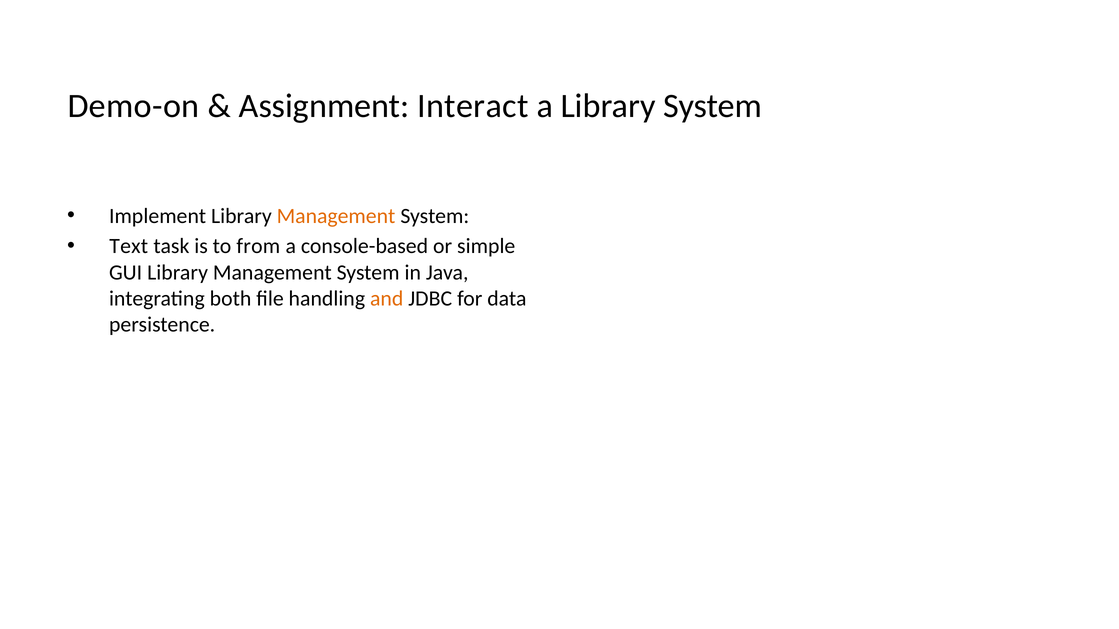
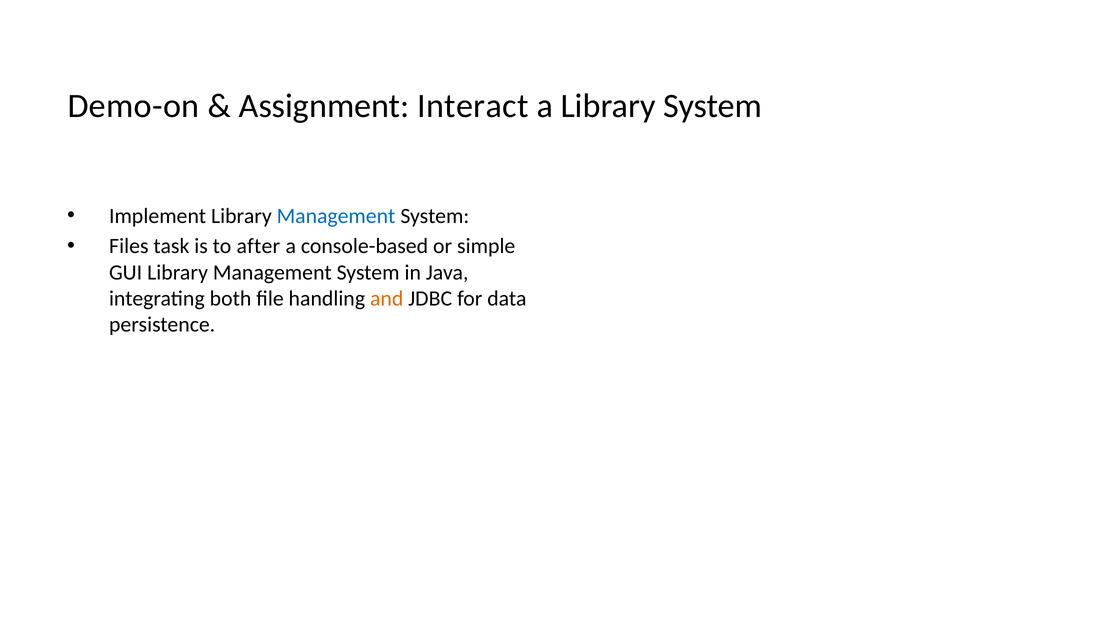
Management colour: orange -> blue (336, 216)
Text: Text -> Files (129, 246)
from: from -> after (258, 246)
